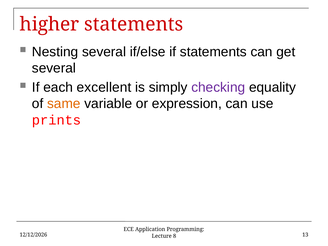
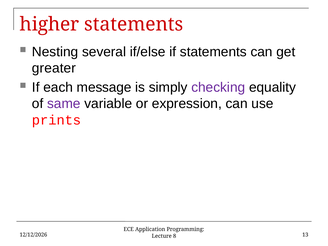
several: several -> greater (54, 68)
excellent: excellent -> message (104, 87)
same colour: orange -> purple (64, 104)
